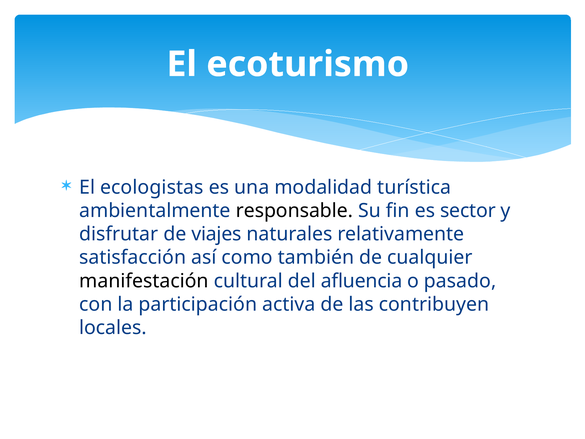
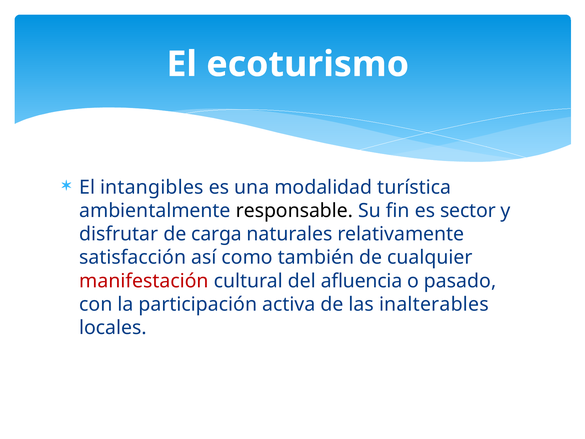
ecologistas: ecologistas -> intangibles (152, 187)
viajes: viajes -> carga (216, 234)
manifestación colour: black -> red (144, 281)
contribuyen: contribuyen -> inalterables (434, 304)
